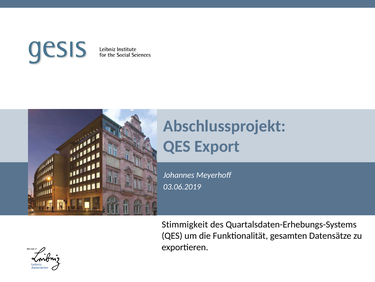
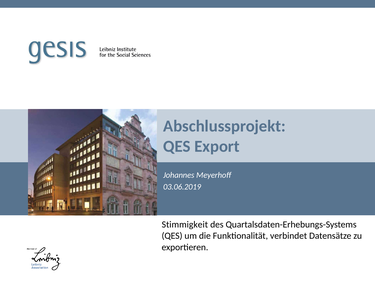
gesamten: gesamten -> verbindet (289, 235)
